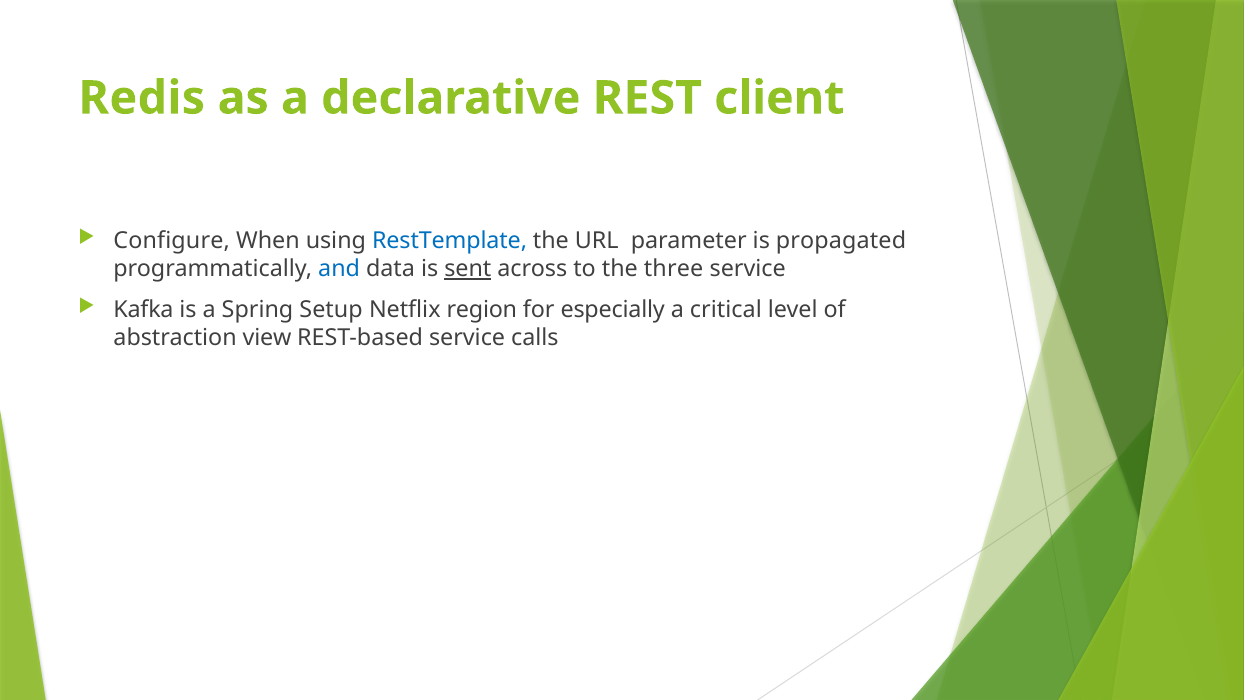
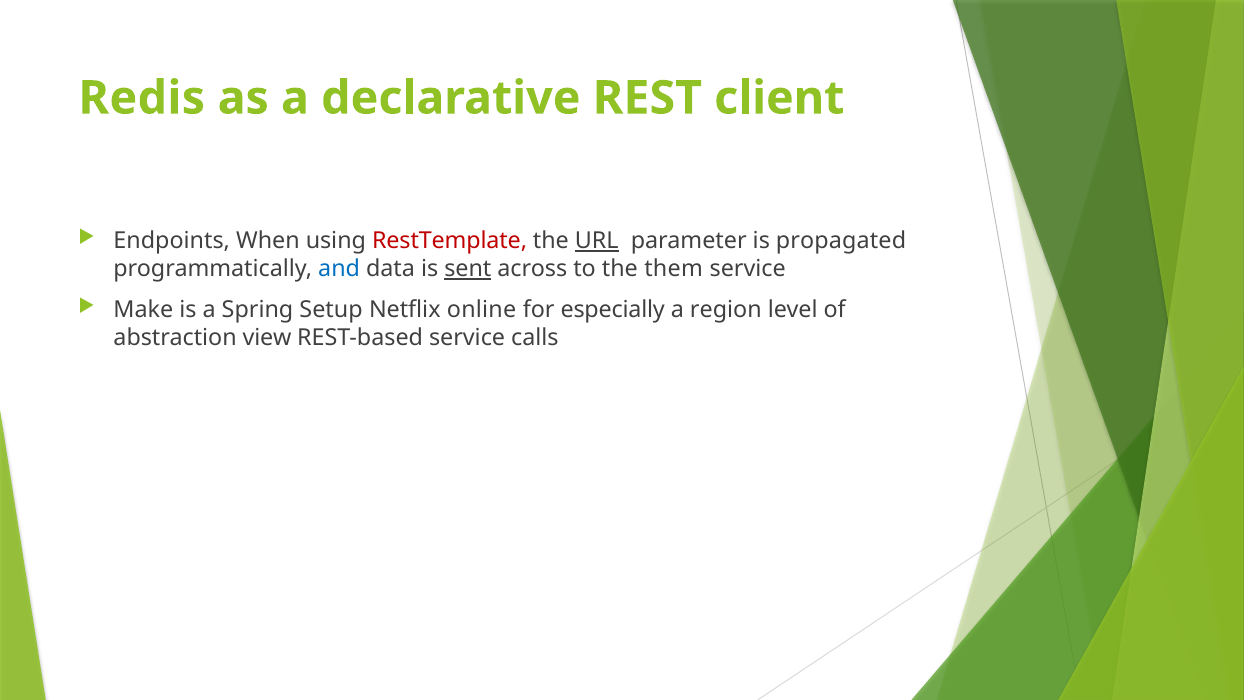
Configure: Configure -> Endpoints (172, 241)
RestTemplate colour: blue -> red (450, 241)
URL underline: none -> present (597, 241)
three: three -> them (674, 269)
Kafka: Kafka -> Make (143, 310)
region: region -> online (482, 310)
critical: critical -> region (726, 310)
